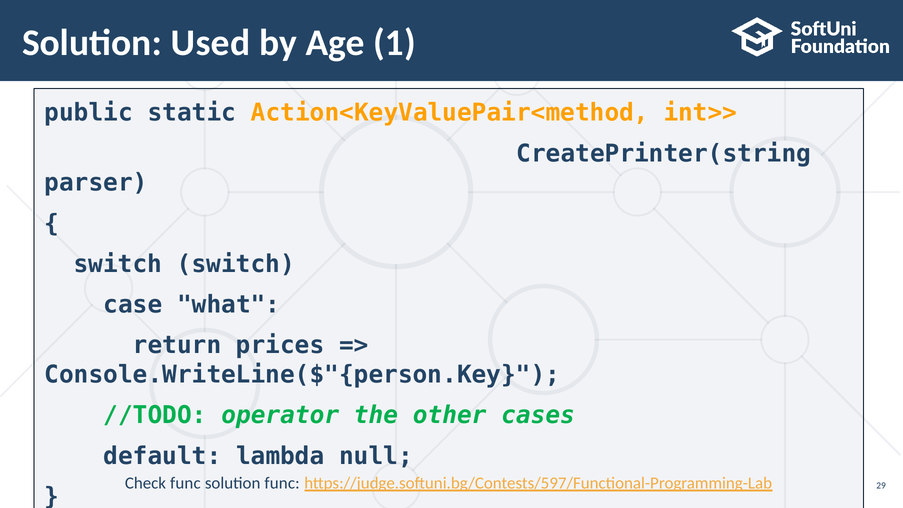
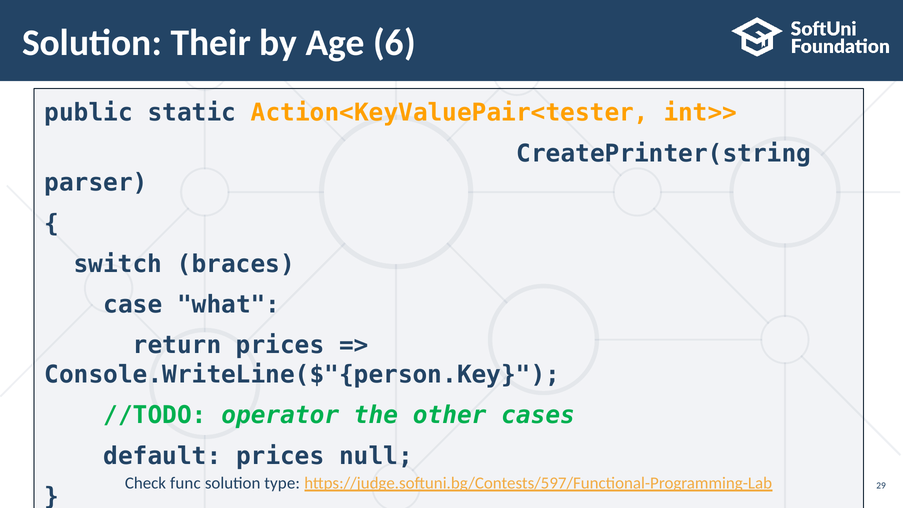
Used: Used -> Their (211, 43)
1: 1 -> 6 (394, 43)
Action<KeyValuePair<method: Action<KeyValuePair<method -> Action<KeyValuePair<tester (450, 113)
switch switch: switch -> braces (236, 264)
default lambda: lambda -> prices (280, 456)
solution func: func -> type (282, 483)
